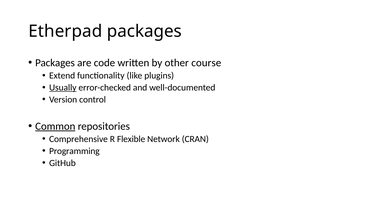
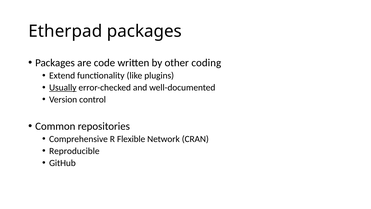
course: course -> coding (206, 63)
Common underline: present -> none (55, 126)
Programming: Programming -> Reproducible (74, 151)
